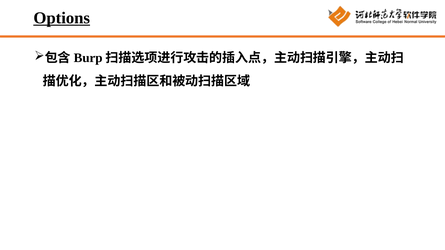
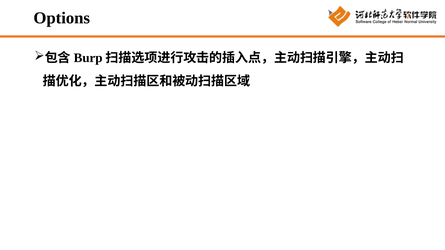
Options underline: present -> none (62, 18)
